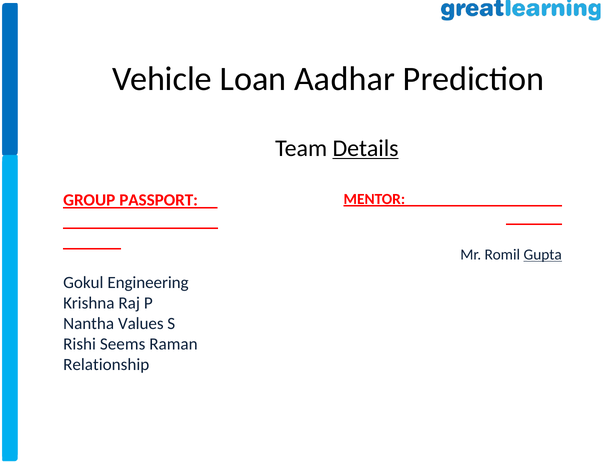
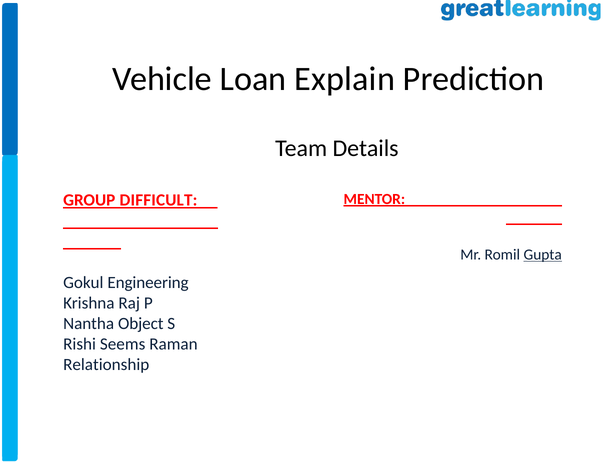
Aadhar: Aadhar -> Explain (345, 79)
Details underline: present -> none (366, 148)
PASSPORT: PASSPORT -> DIFFICULT (158, 200)
Values: Values -> Object (141, 324)
